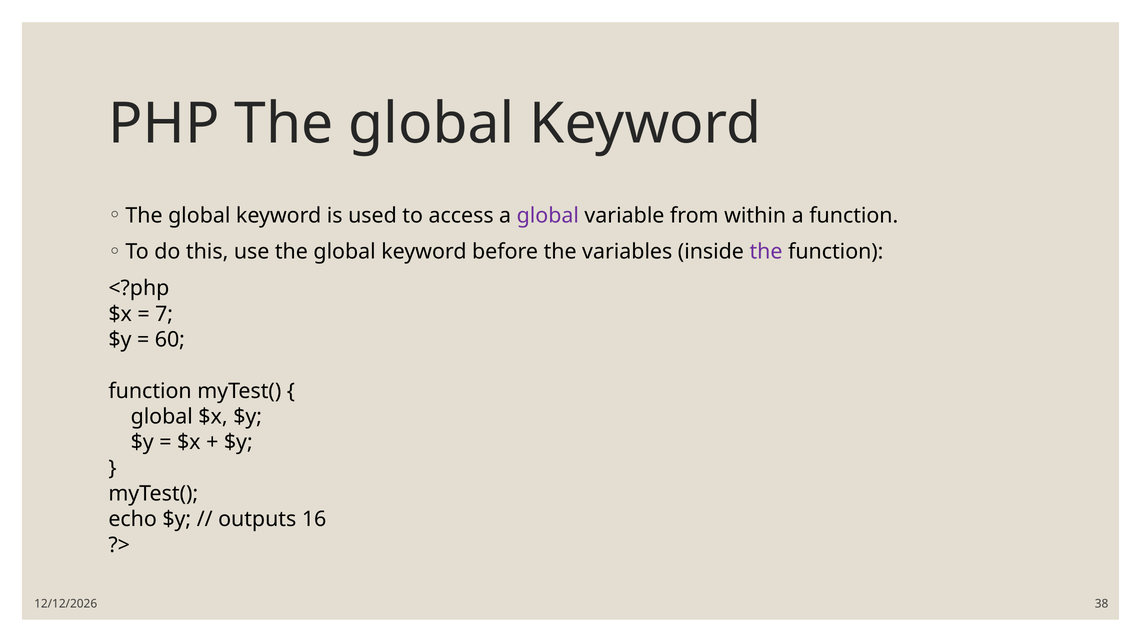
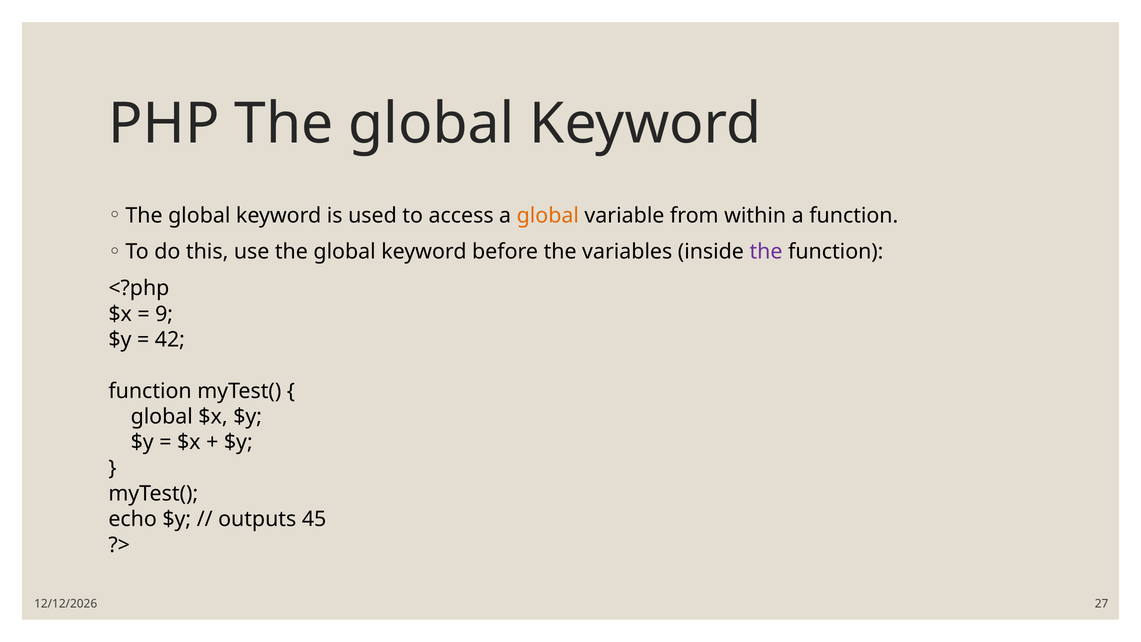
global colour: purple -> orange (548, 215)
7: 7 -> 9 (164, 314)
60: 60 -> 42 (170, 340)
16: 16 -> 45 (314, 519)
38: 38 -> 27 (1102, 604)
